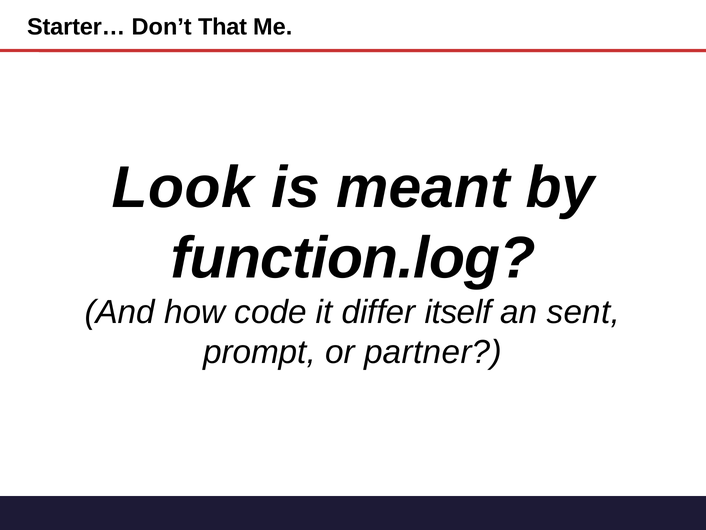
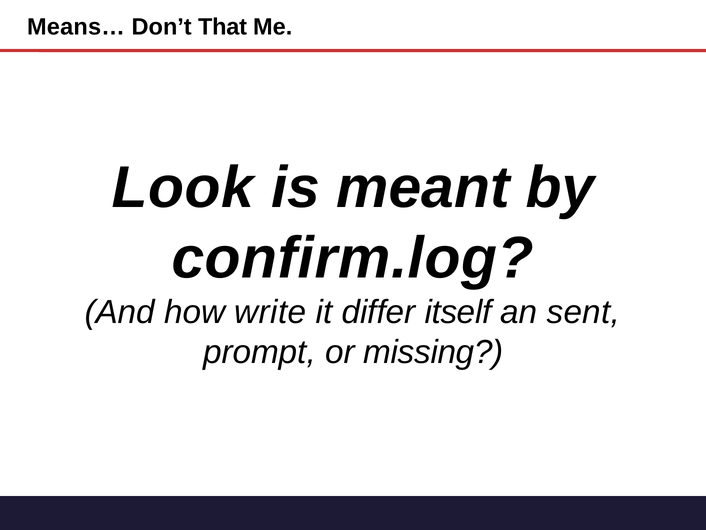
Starter…: Starter… -> Means… (76, 27)
function.log: function.log -> confirm.log (353, 258)
code: code -> write (270, 312)
partner: partner -> missing (433, 352)
